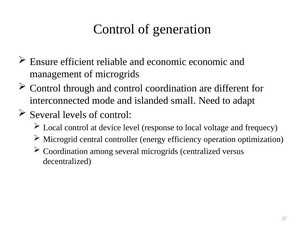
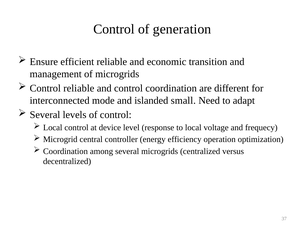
economic economic: economic -> transition (208, 62)
Control through: through -> reliable (79, 88)
